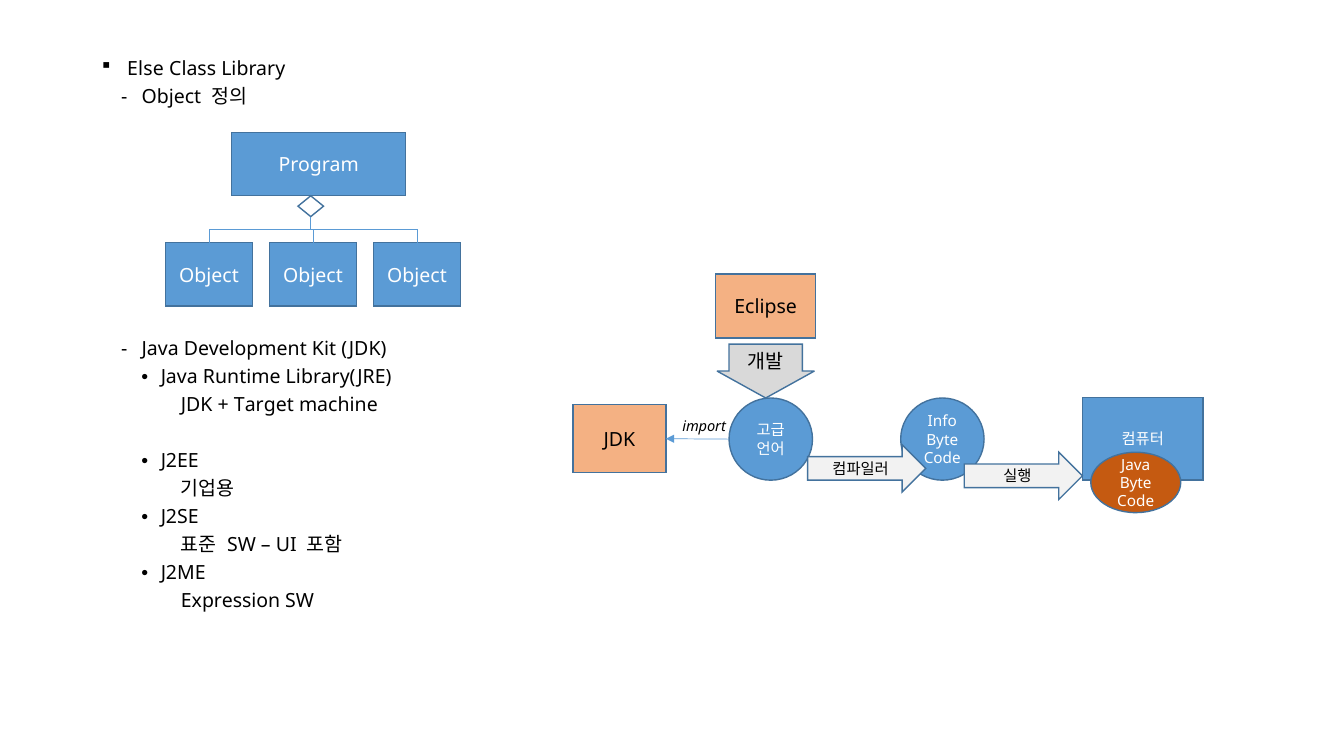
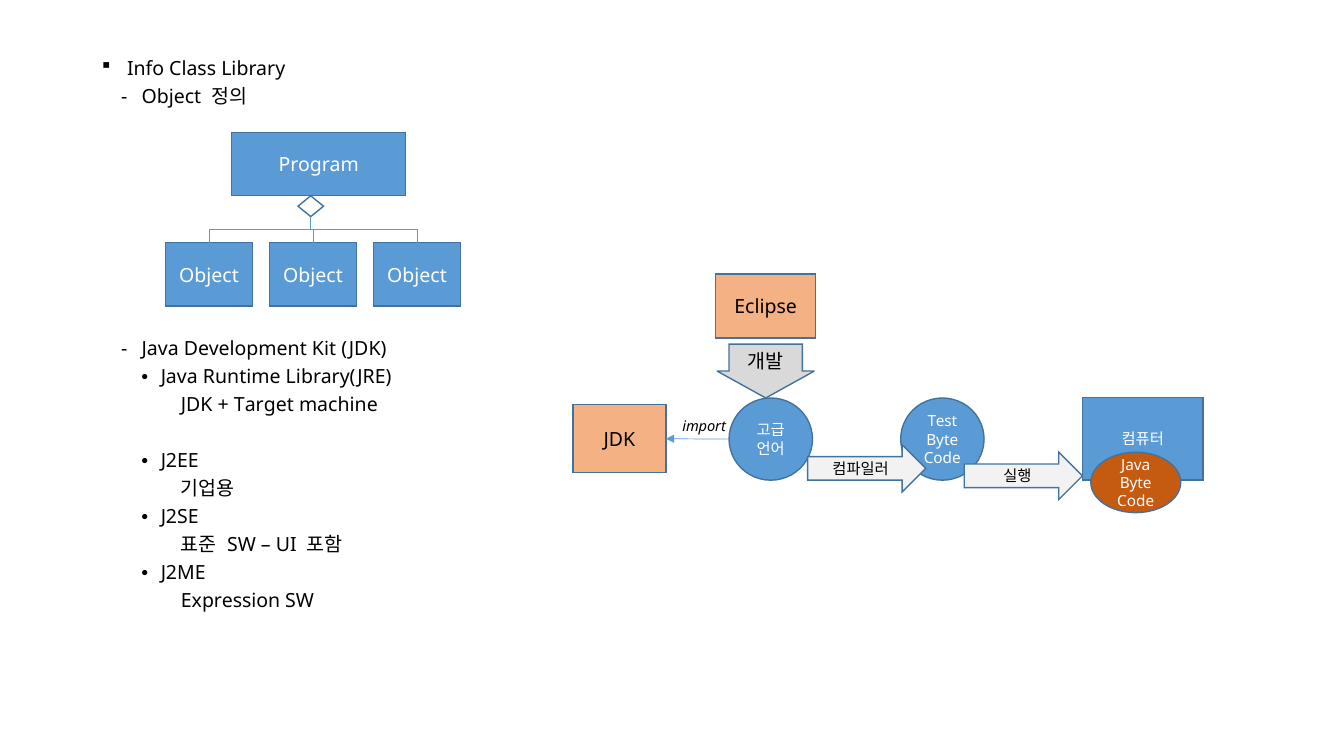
Else: Else -> Info (146, 69)
Info: Info -> Test (942, 422)
